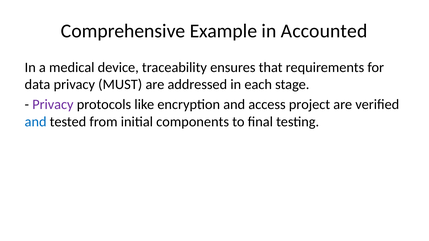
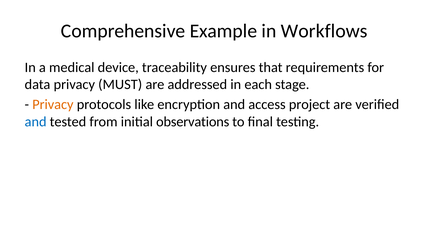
Accounted: Accounted -> Workflows (324, 31)
Privacy colour: purple -> orange (53, 105)
components: components -> observations (193, 122)
